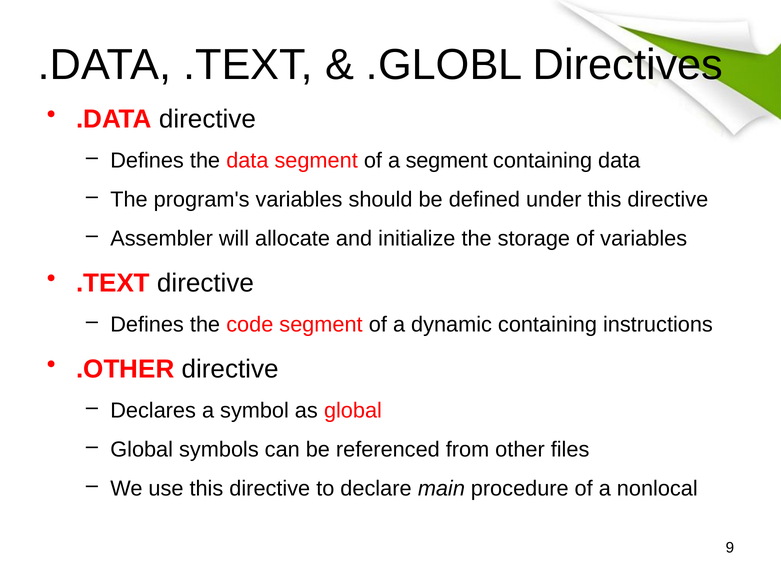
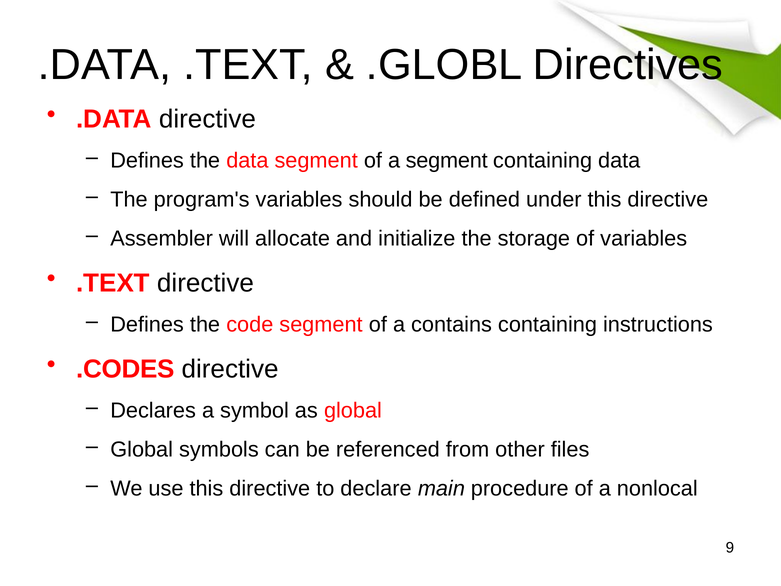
dynamic: dynamic -> contains (452, 324)
.OTHER: .OTHER -> .CODES (125, 369)
